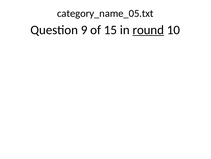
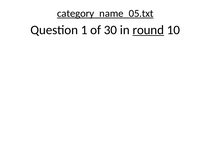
category_name_05.txt underline: none -> present (105, 13)
9: 9 -> 1 (84, 30)
15: 15 -> 30 (110, 30)
